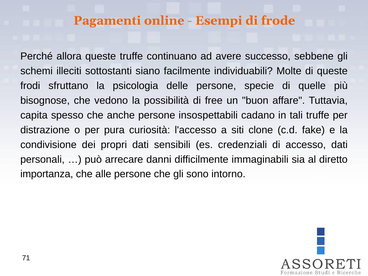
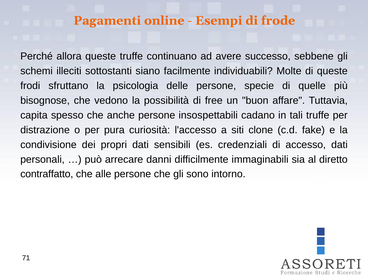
importanza: importanza -> contraffatto (47, 174)
